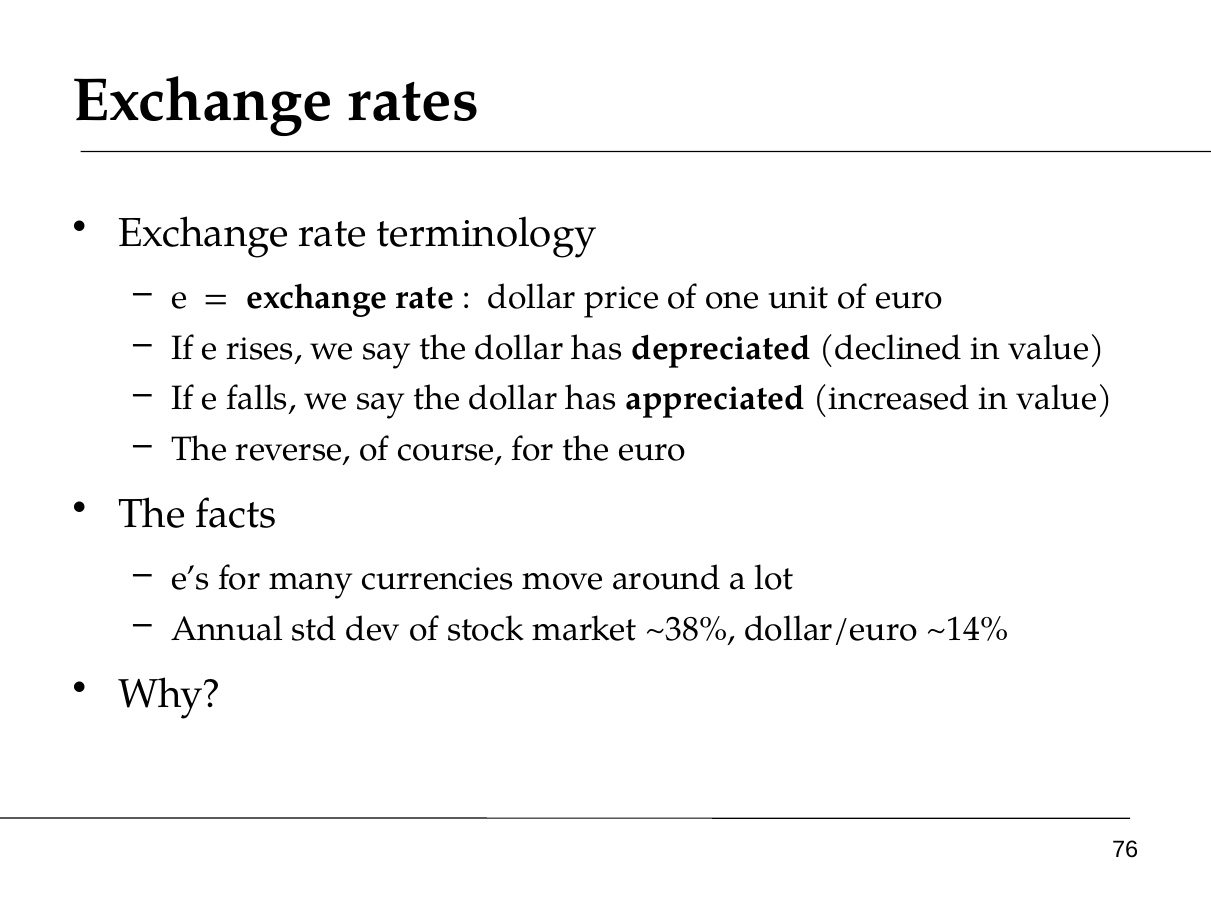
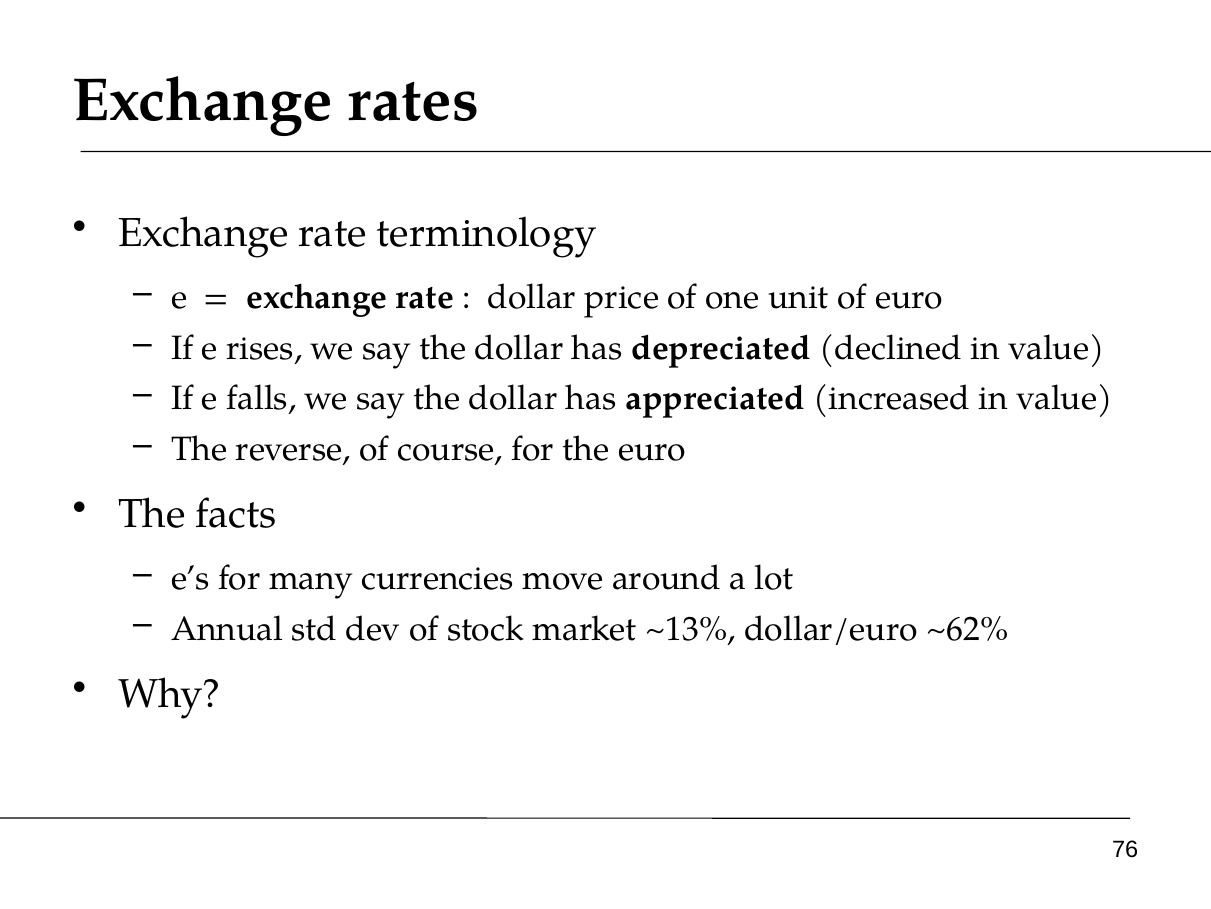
~38%: ~38% -> ~13% (691, 629)
~14%: ~14% -> ~62% (967, 629)
